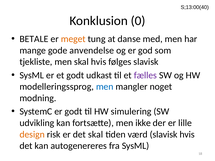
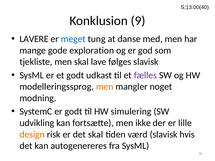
0: 0 -> 9 (138, 21)
BETALE: BETALE -> LAVERE (34, 39)
meget colour: orange -> blue (73, 39)
anvendelse: anvendelse -> exploration (92, 50)
skal hvis: hvis -> lave (99, 62)
men colour: blue -> orange (105, 87)
